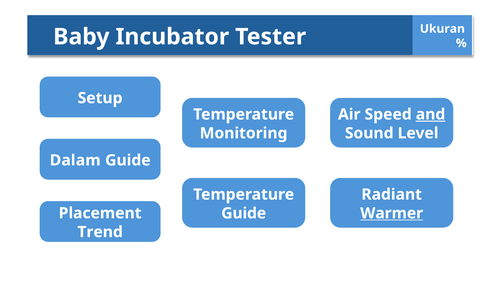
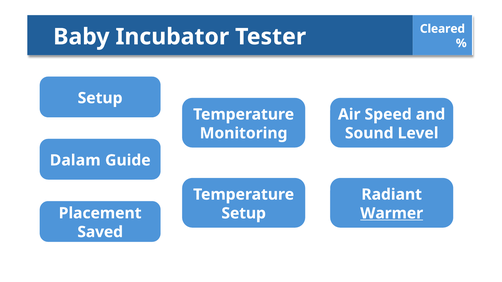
Ukuran: Ukuran -> Cleared (442, 29)
and underline: present -> none (431, 115)
Guide: Guide -> Setup (244, 214)
Trend: Trend -> Saved (100, 232)
